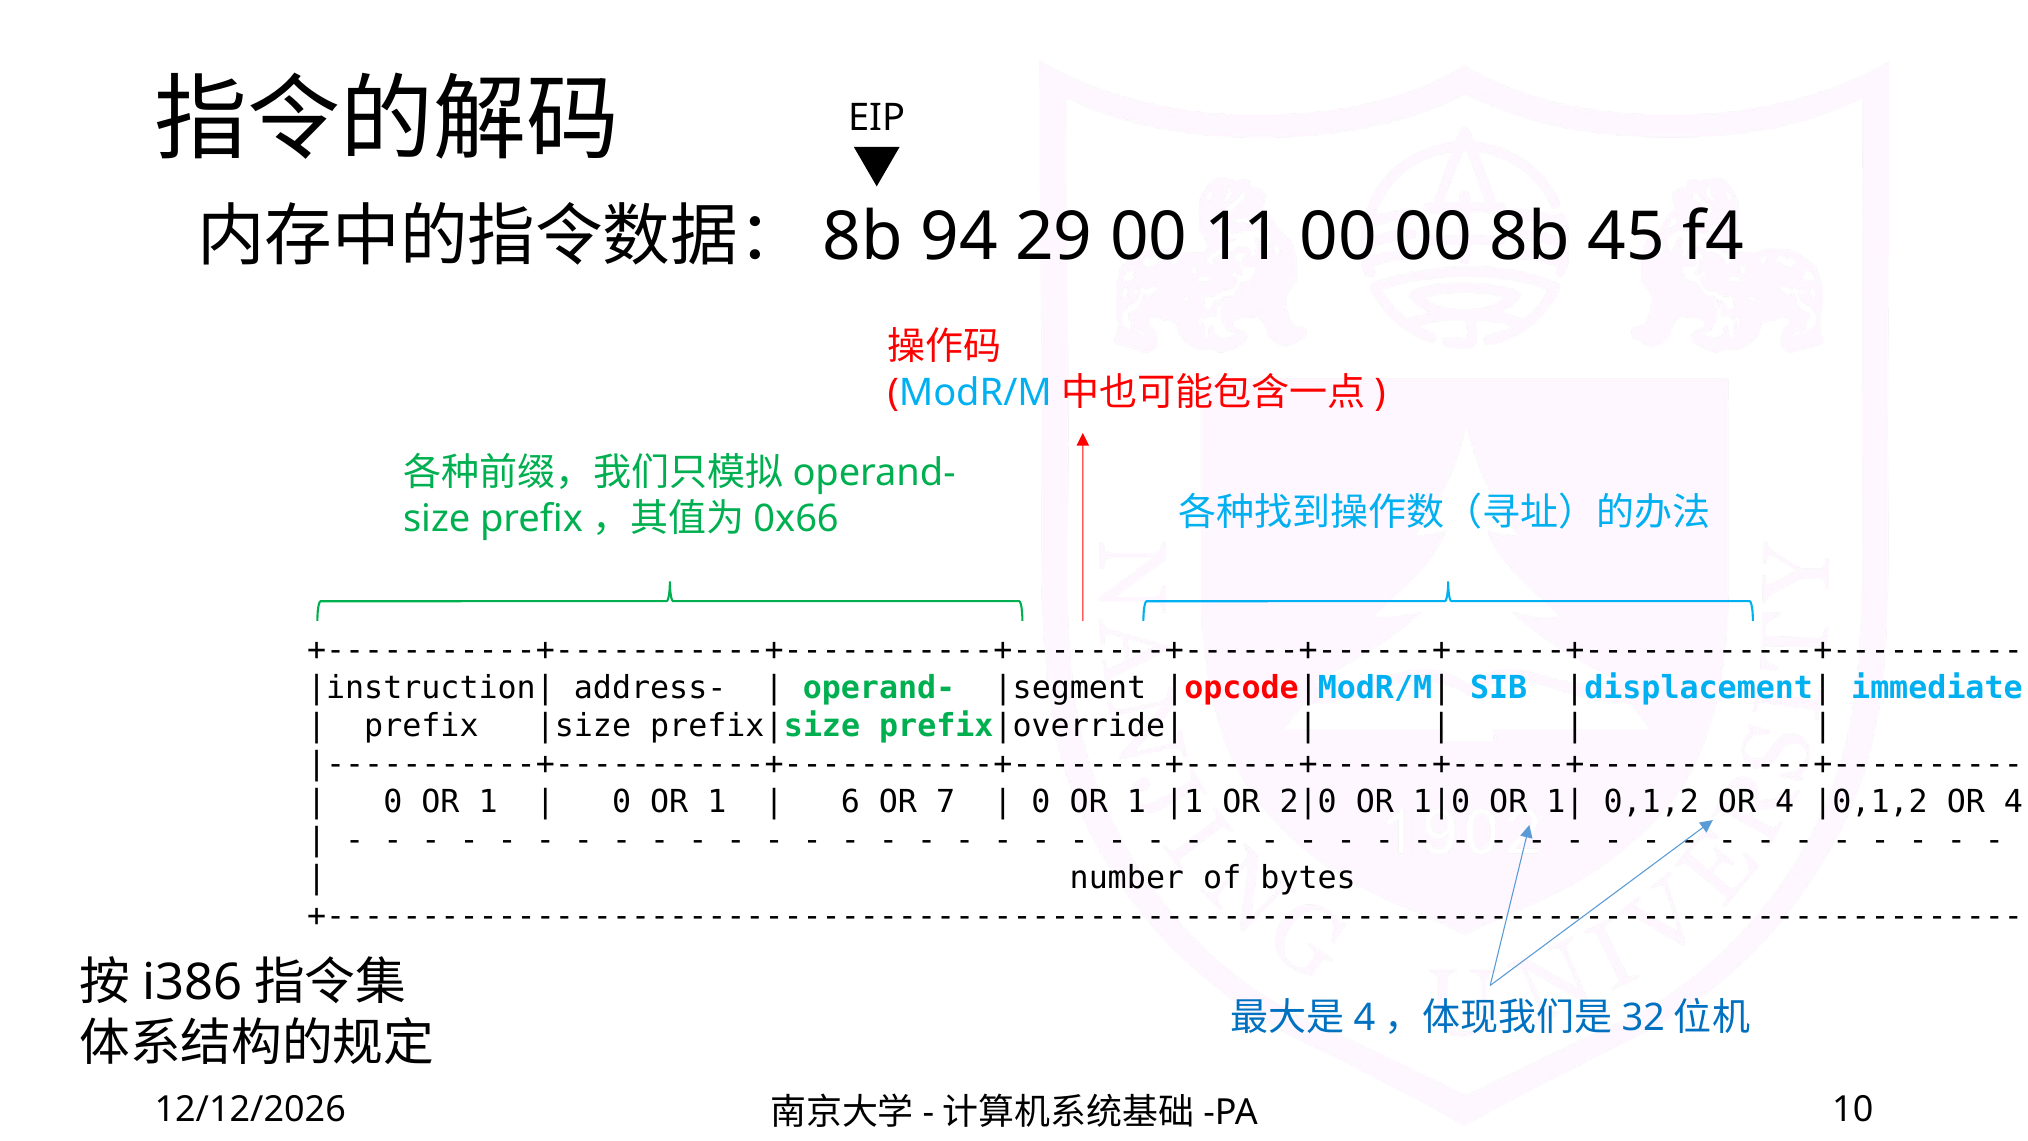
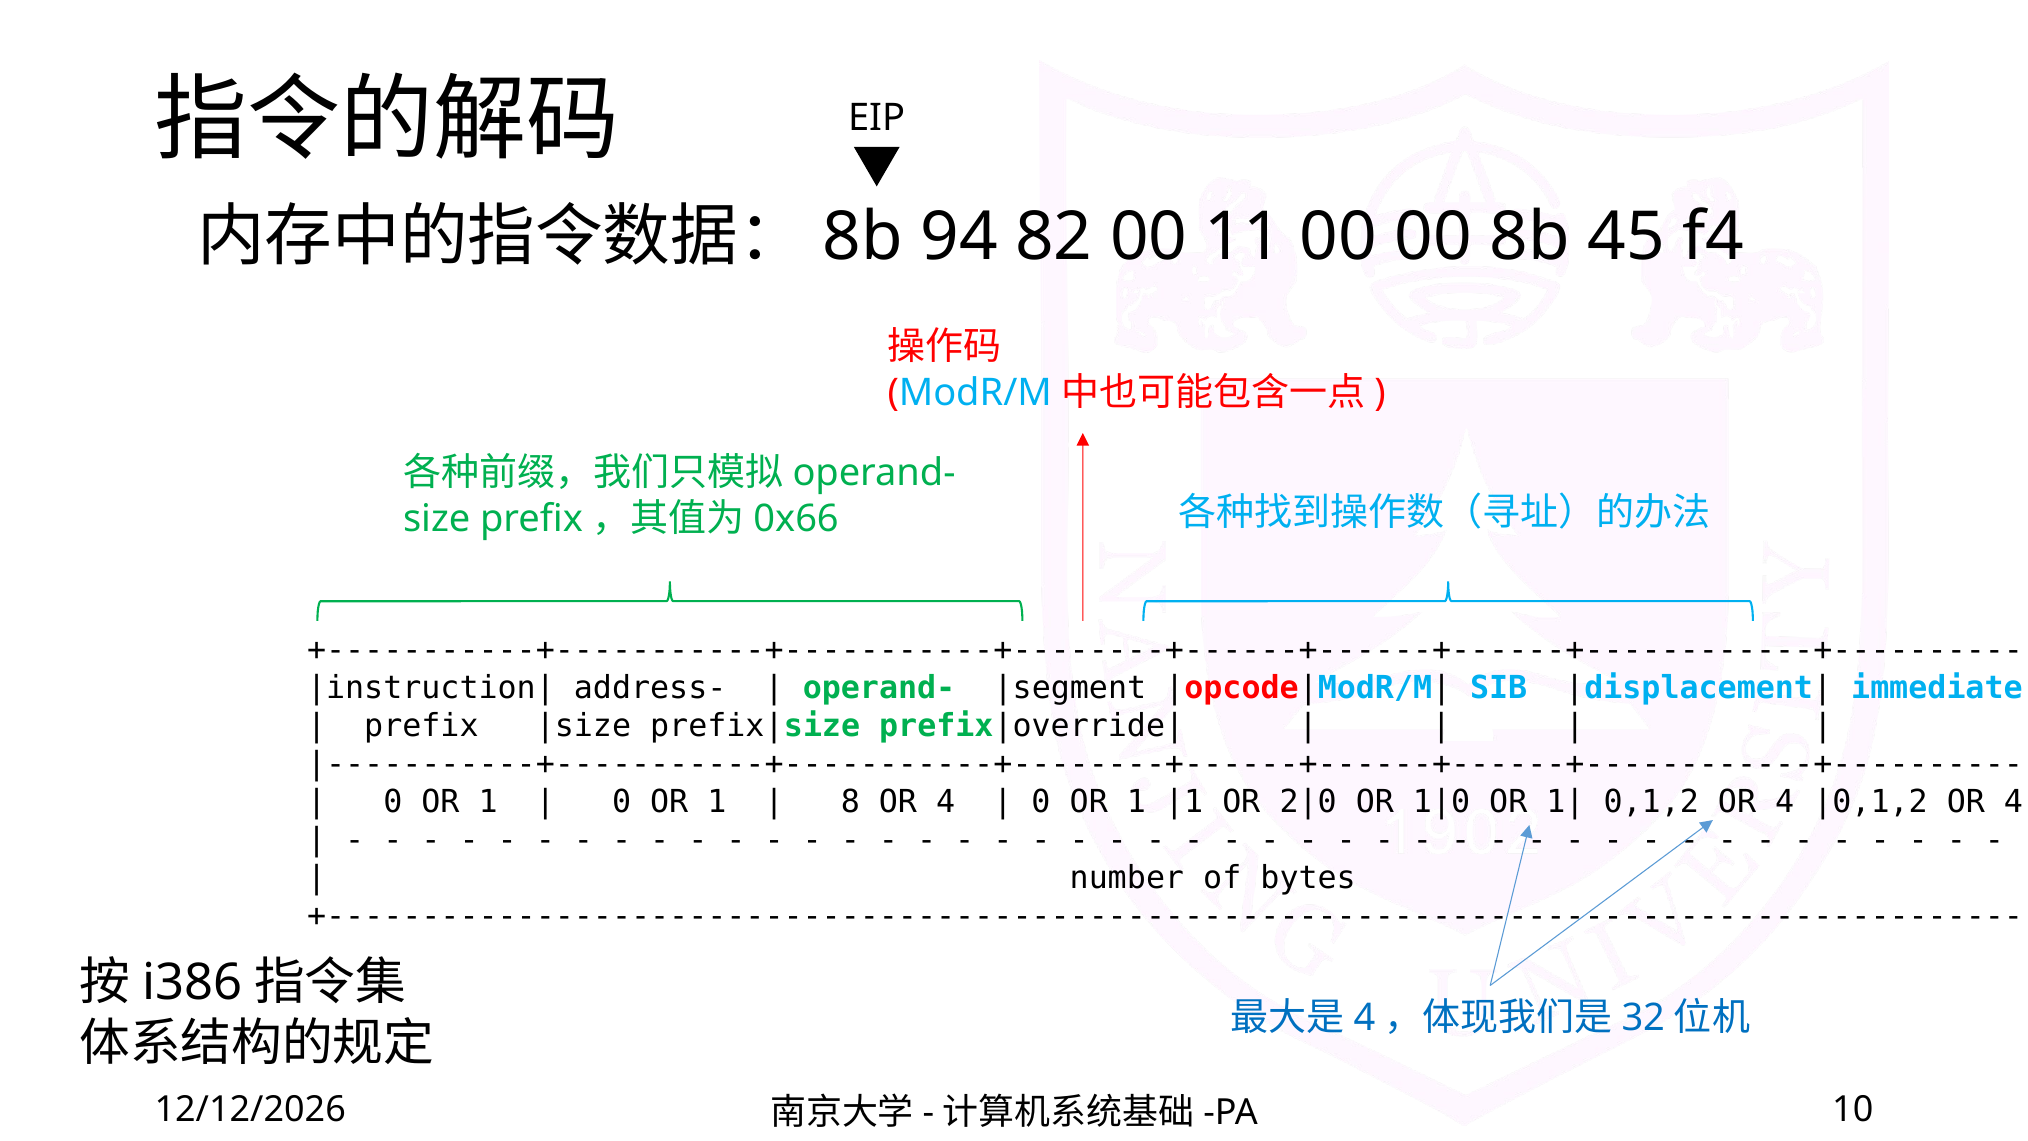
29: 29 -> 82 (1054, 237)
6: 6 -> 8 (851, 802)
7: 7 -> 4 (946, 802)
